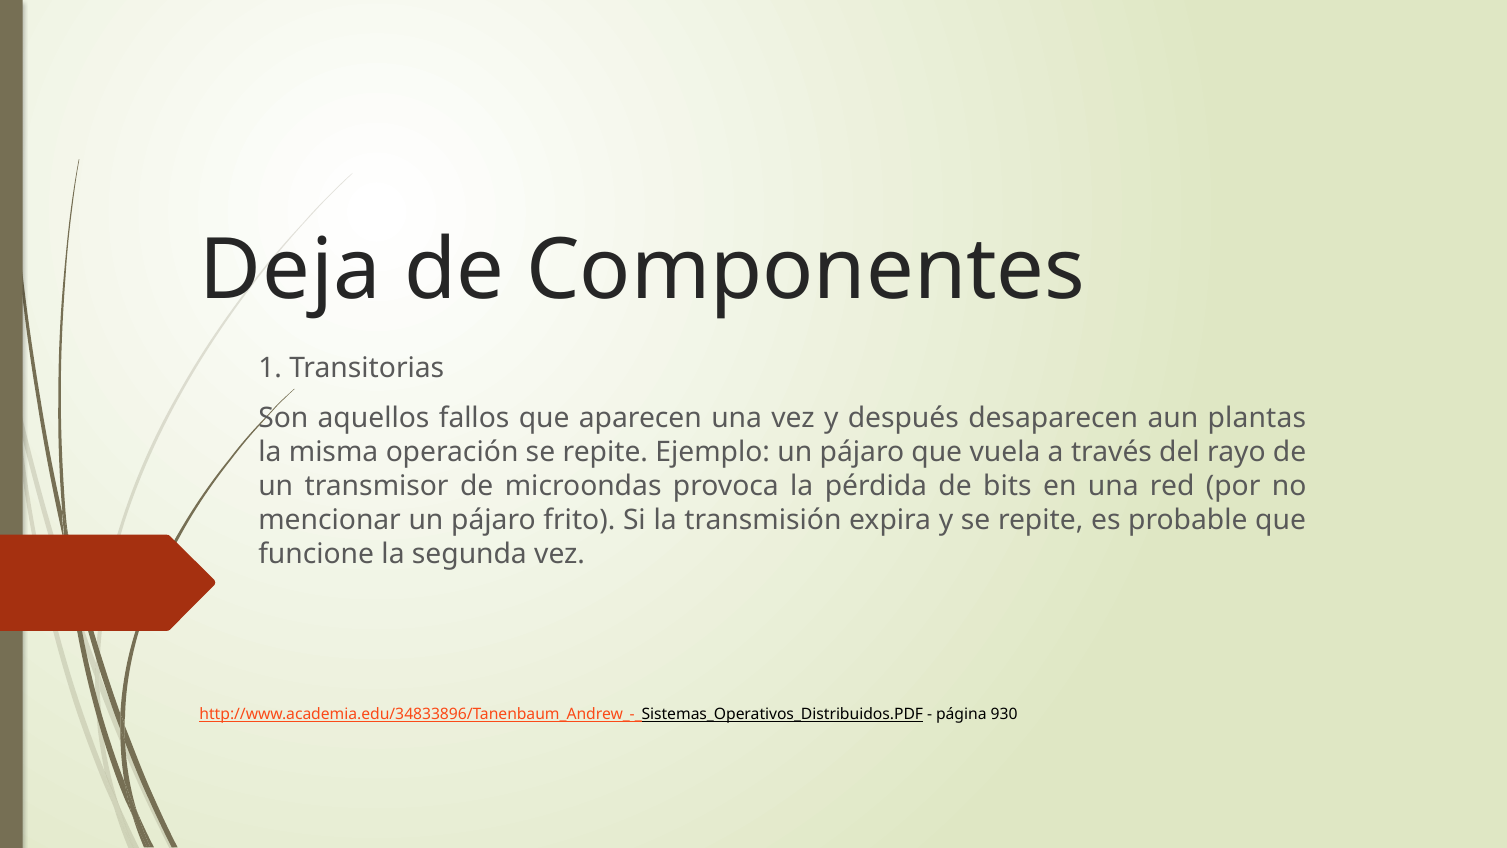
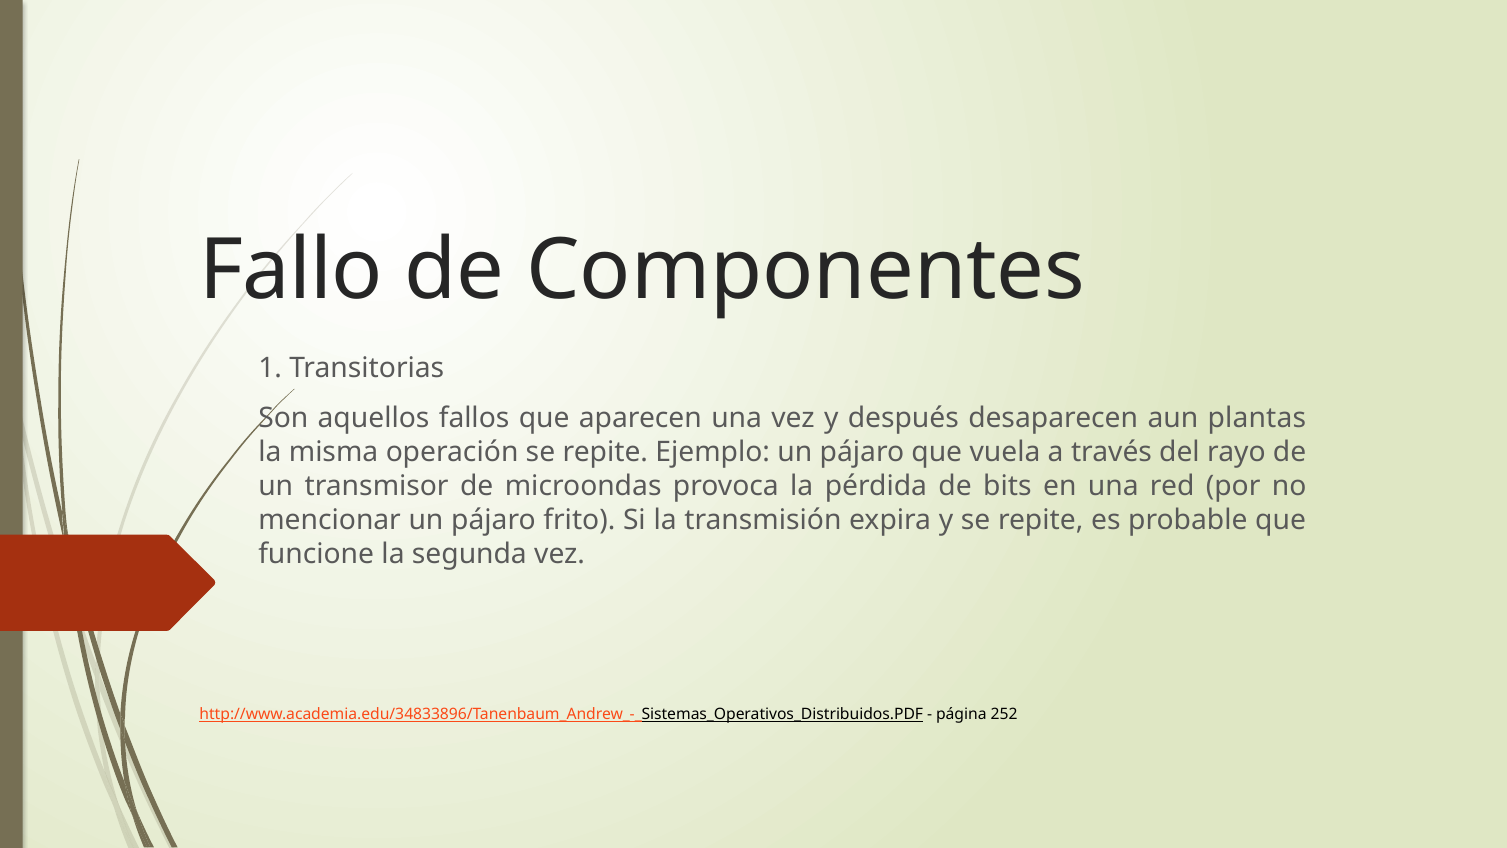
Deja: Deja -> Fallo (291, 271)
930: 930 -> 252 (1004, 714)
